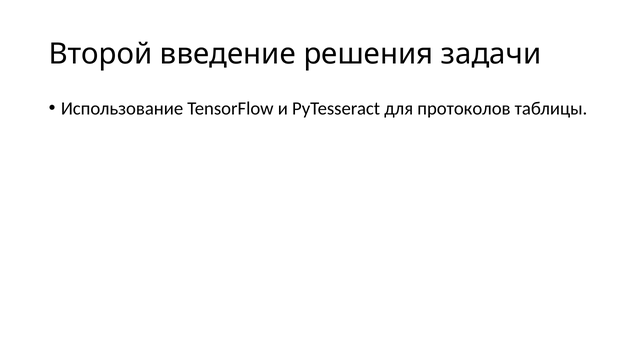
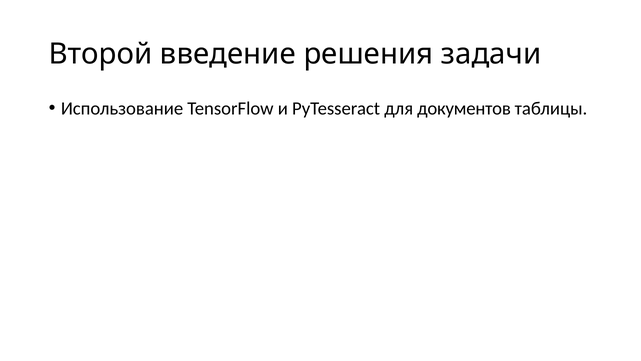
протоколов: протоколов -> документов (464, 108)
